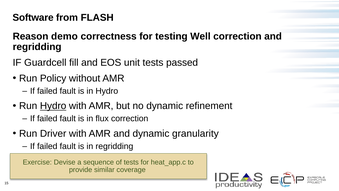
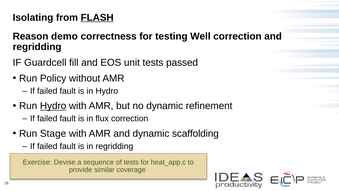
Software: Software -> Isolating (33, 18)
FLASH underline: none -> present (97, 18)
Driver: Driver -> Stage (53, 133)
granularity: granularity -> scaffolding (195, 133)
